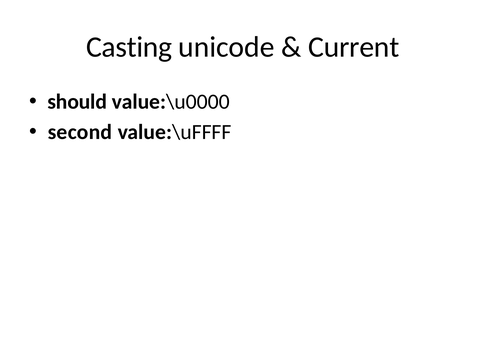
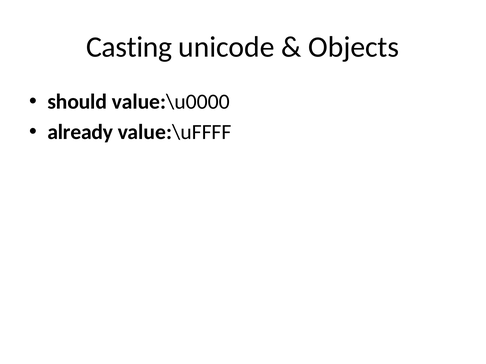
Current: Current -> Objects (354, 47)
second: second -> already (80, 132)
